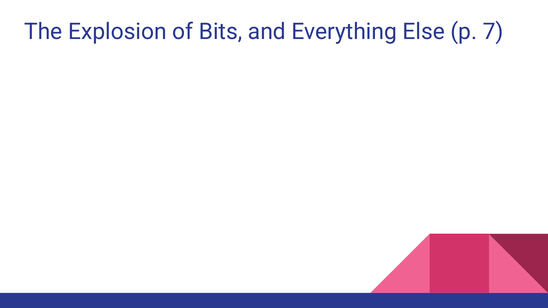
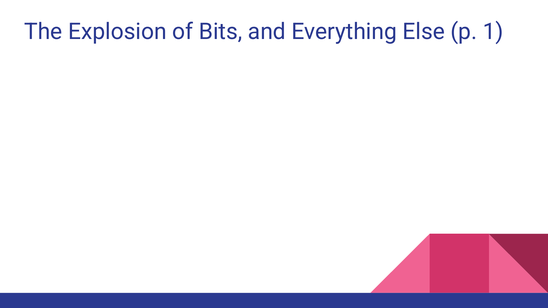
7: 7 -> 1 (493, 32)
